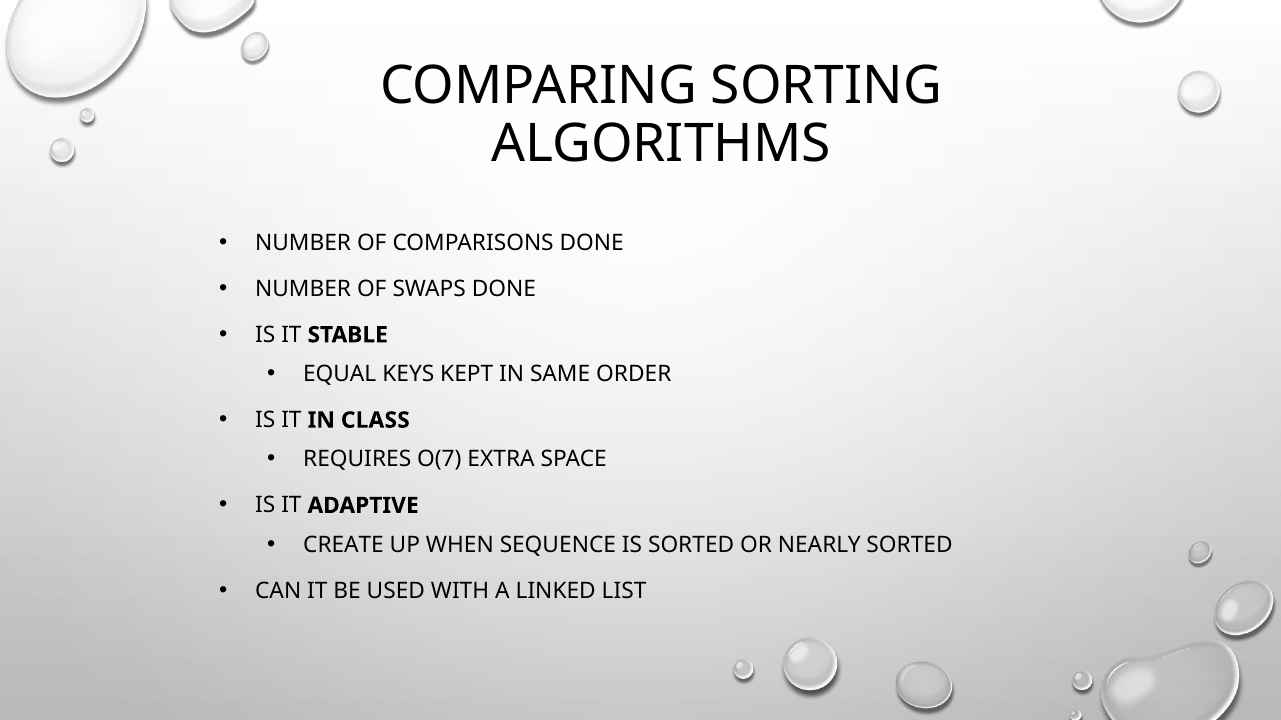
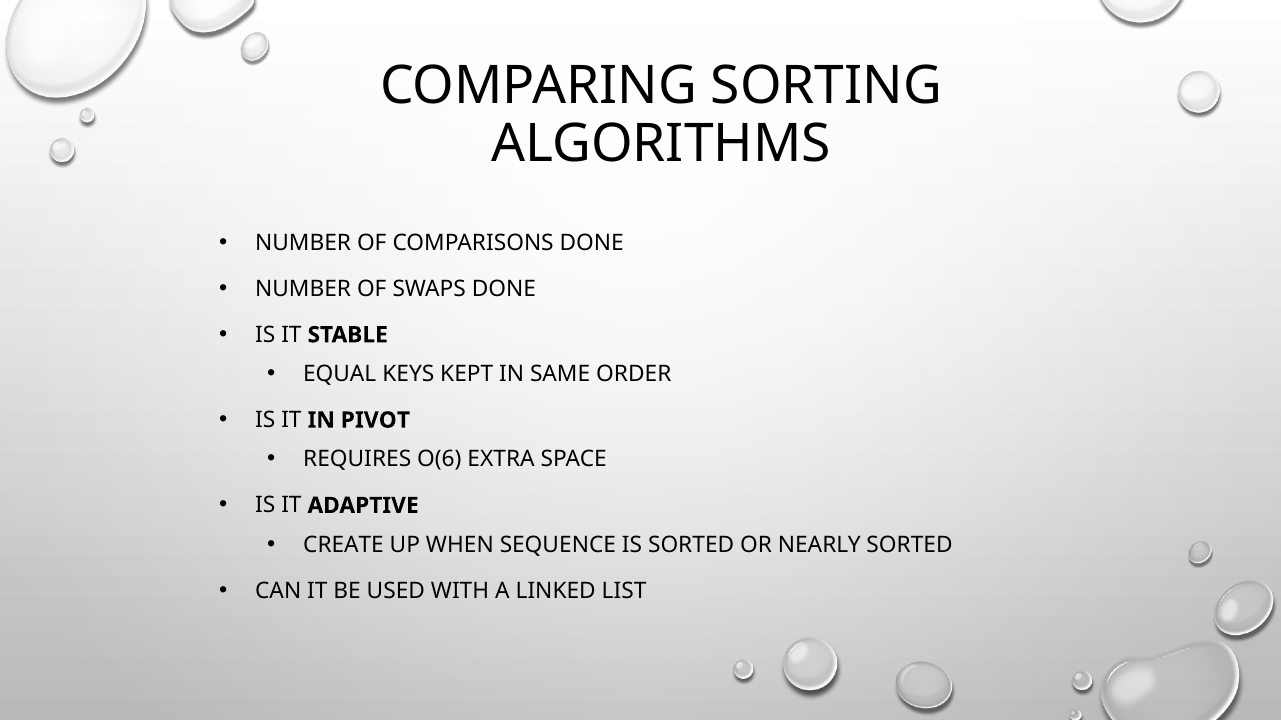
CLASS: CLASS -> PIVOT (375, 420)
O(7: O(7 -> O(6 (439, 460)
